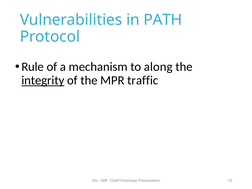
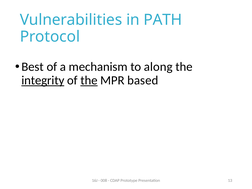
Rule: Rule -> Best (33, 67)
the underline: none -> present (89, 80)
traffic: traffic -> based (143, 80)
